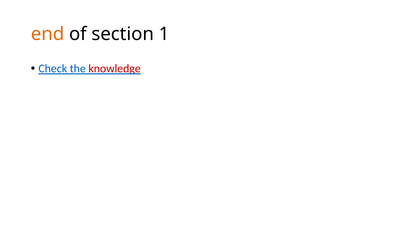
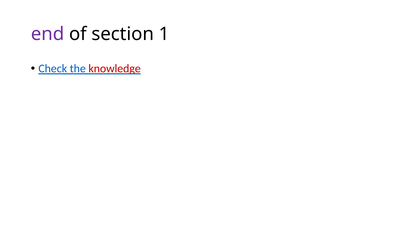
end colour: orange -> purple (48, 34)
